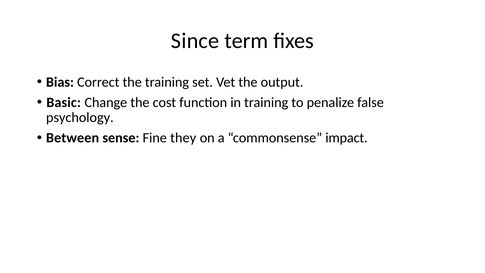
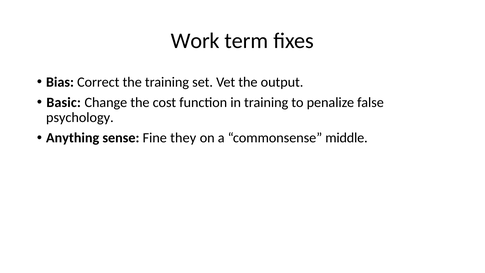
Since: Since -> Work (195, 41)
Between: Between -> Anything (73, 138)
impact: impact -> middle (346, 138)
